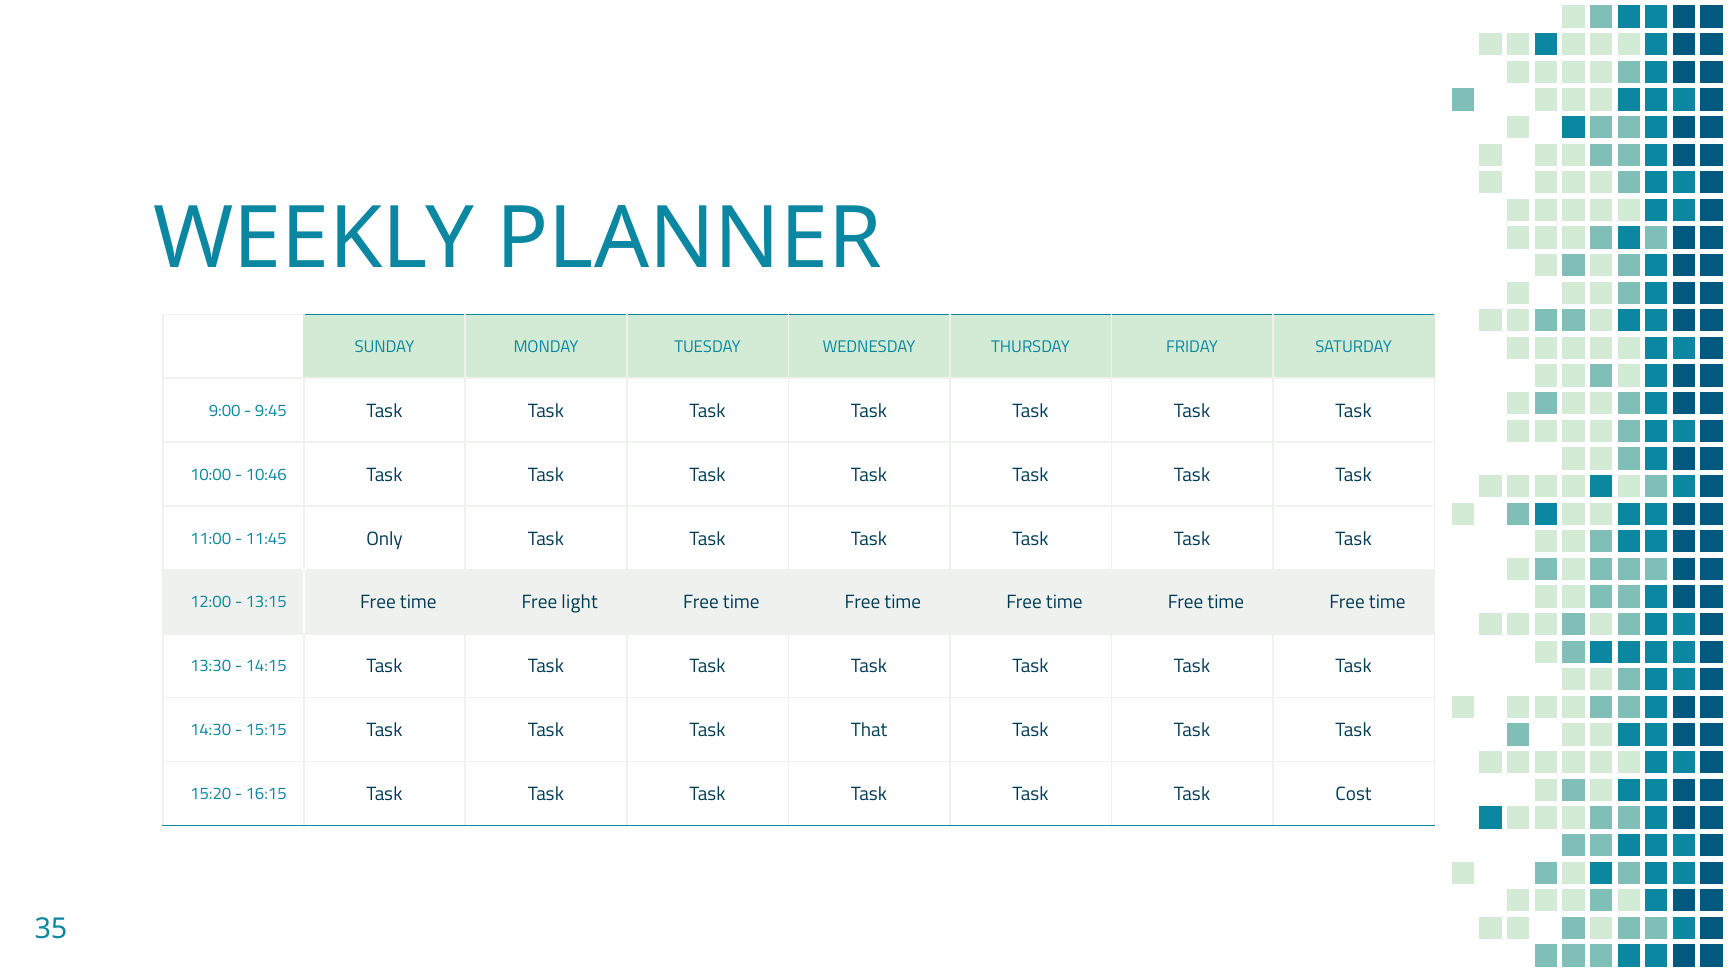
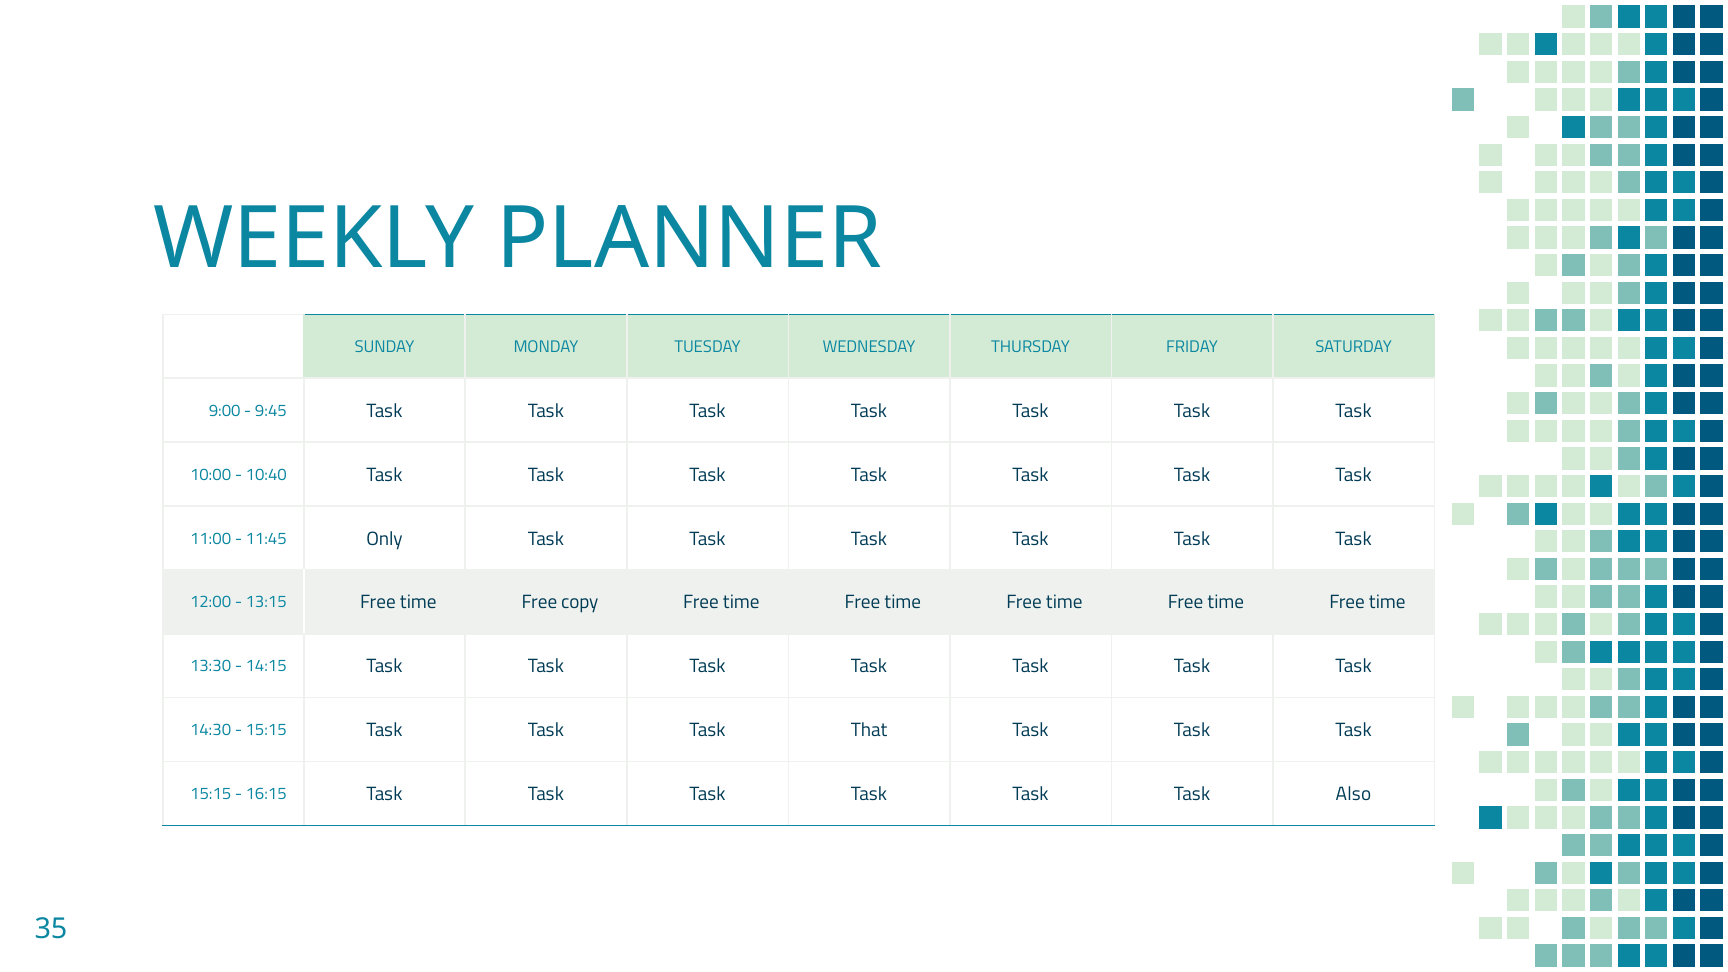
10:46: 10:46 -> 10:40 (266, 475)
light: light -> copy (580, 603)
15:20: 15:20 -> 15:15 (211, 794)
Cost: Cost -> Also (1353, 794)
